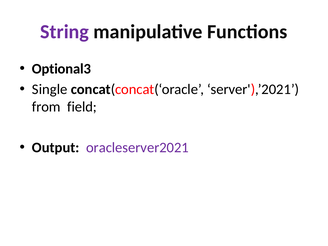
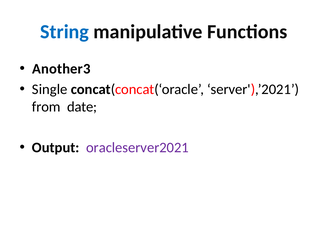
String colour: purple -> blue (65, 32)
Optional3: Optional3 -> Another3 (61, 69)
field: field -> date (82, 107)
